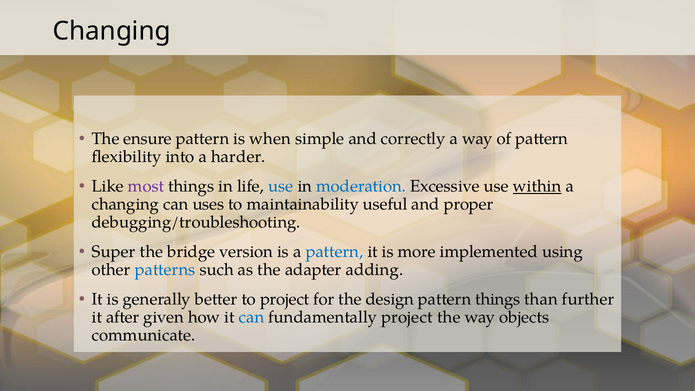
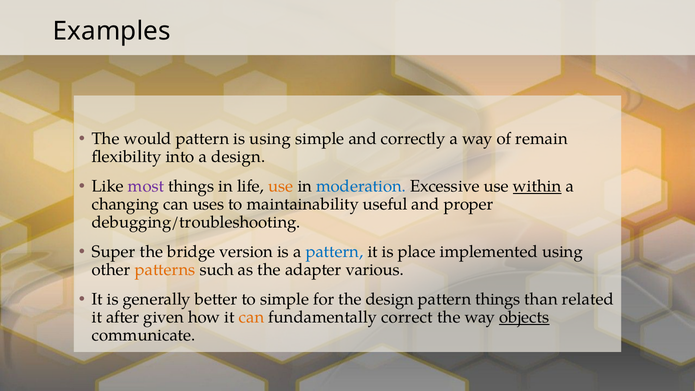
Changing: Changing -> Examples (112, 31)
ensure: ensure -> would (148, 139)
is when: when -> using (270, 139)
of pattern: pattern -> remain (542, 139)
a harder: harder -> design (238, 157)
use colour: blue -> orange (281, 186)
more: more -> place (417, 252)
patterns colour: blue -> orange (165, 270)
adding: adding -> various (375, 270)
to project: project -> simple (285, 299)
further: further -> related (588, 299)
can colour: blue -> orange (252, 317)
fundamentally project: project -> correct (407, 317)
objects underline: none -> present (524, 317)
